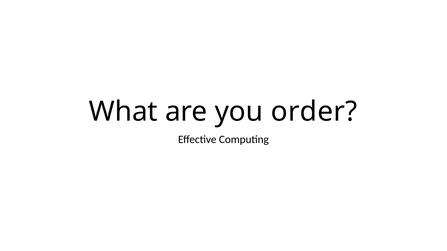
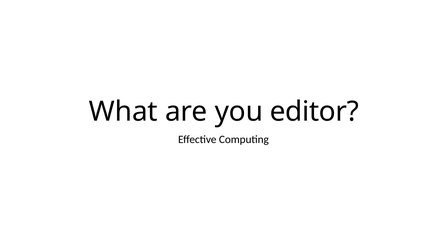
order: order -> editor (314, 112)
